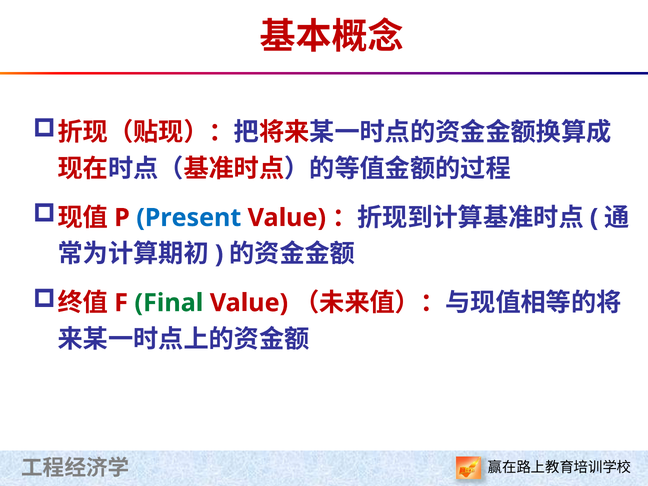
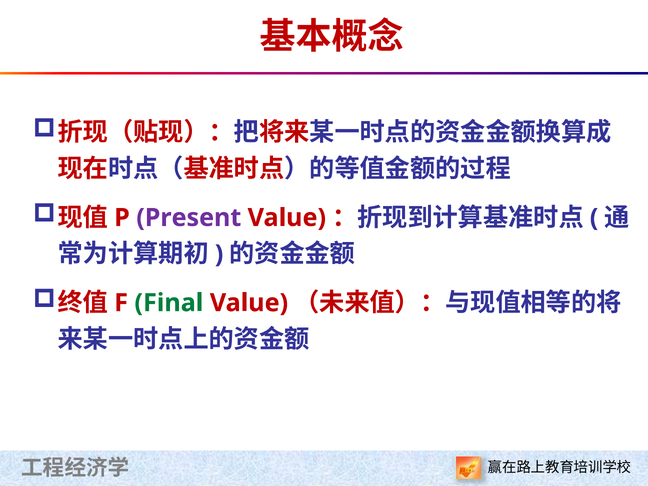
Present colour: blue -> purple (189, 218)
